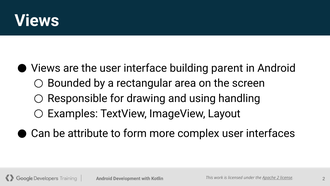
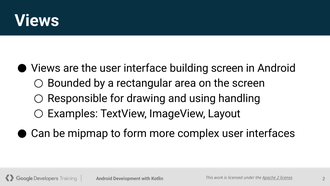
building parent: parent -> screen (227, 68)
attribute: attribute -> mipmap (88, 133)
